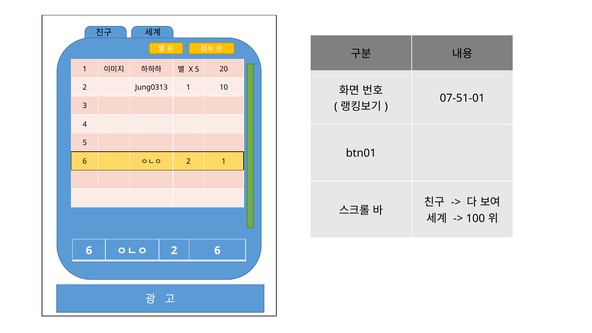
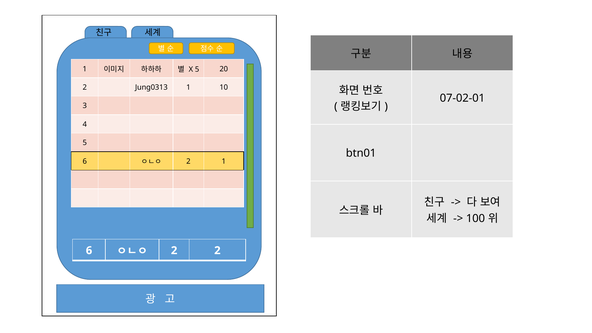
07-51-01: 07-51-01 -> 07-02-01 (462, 98)
2 6: 6 -> 2 (217, 250)
